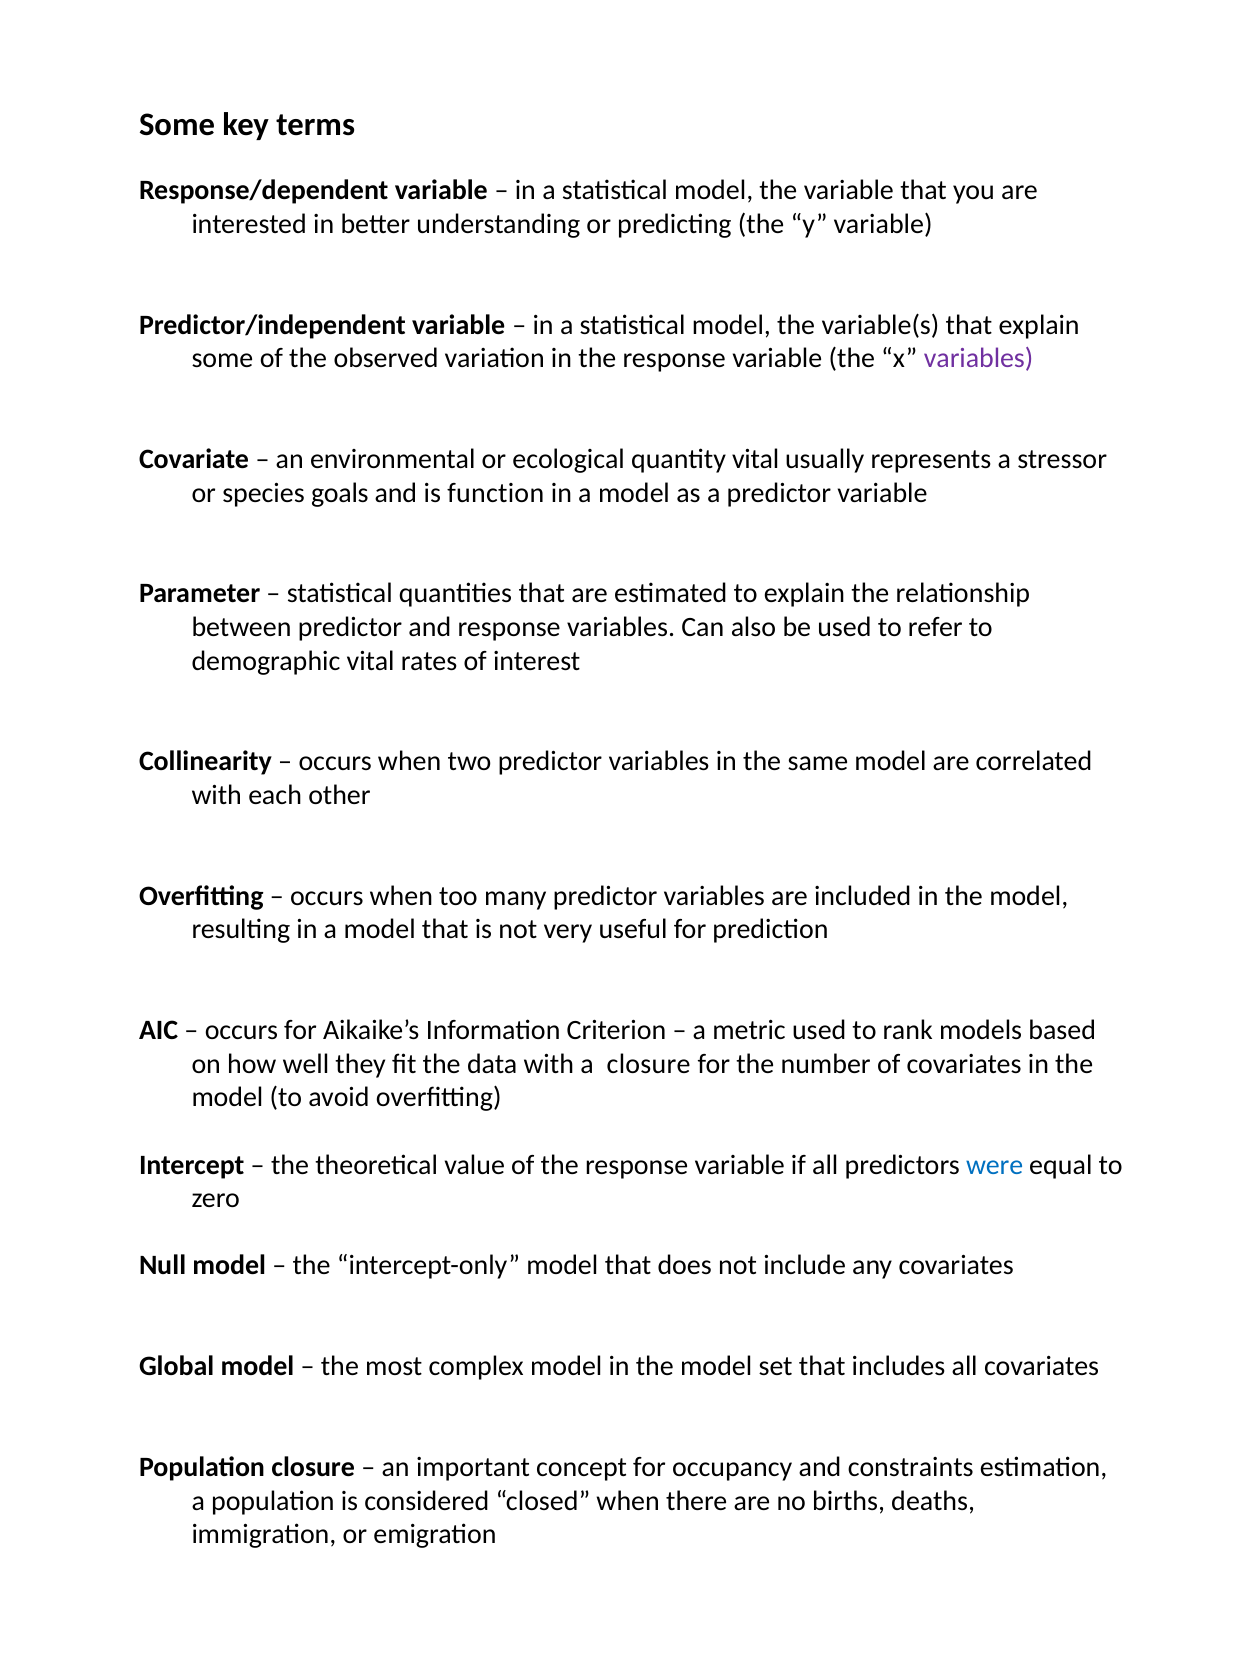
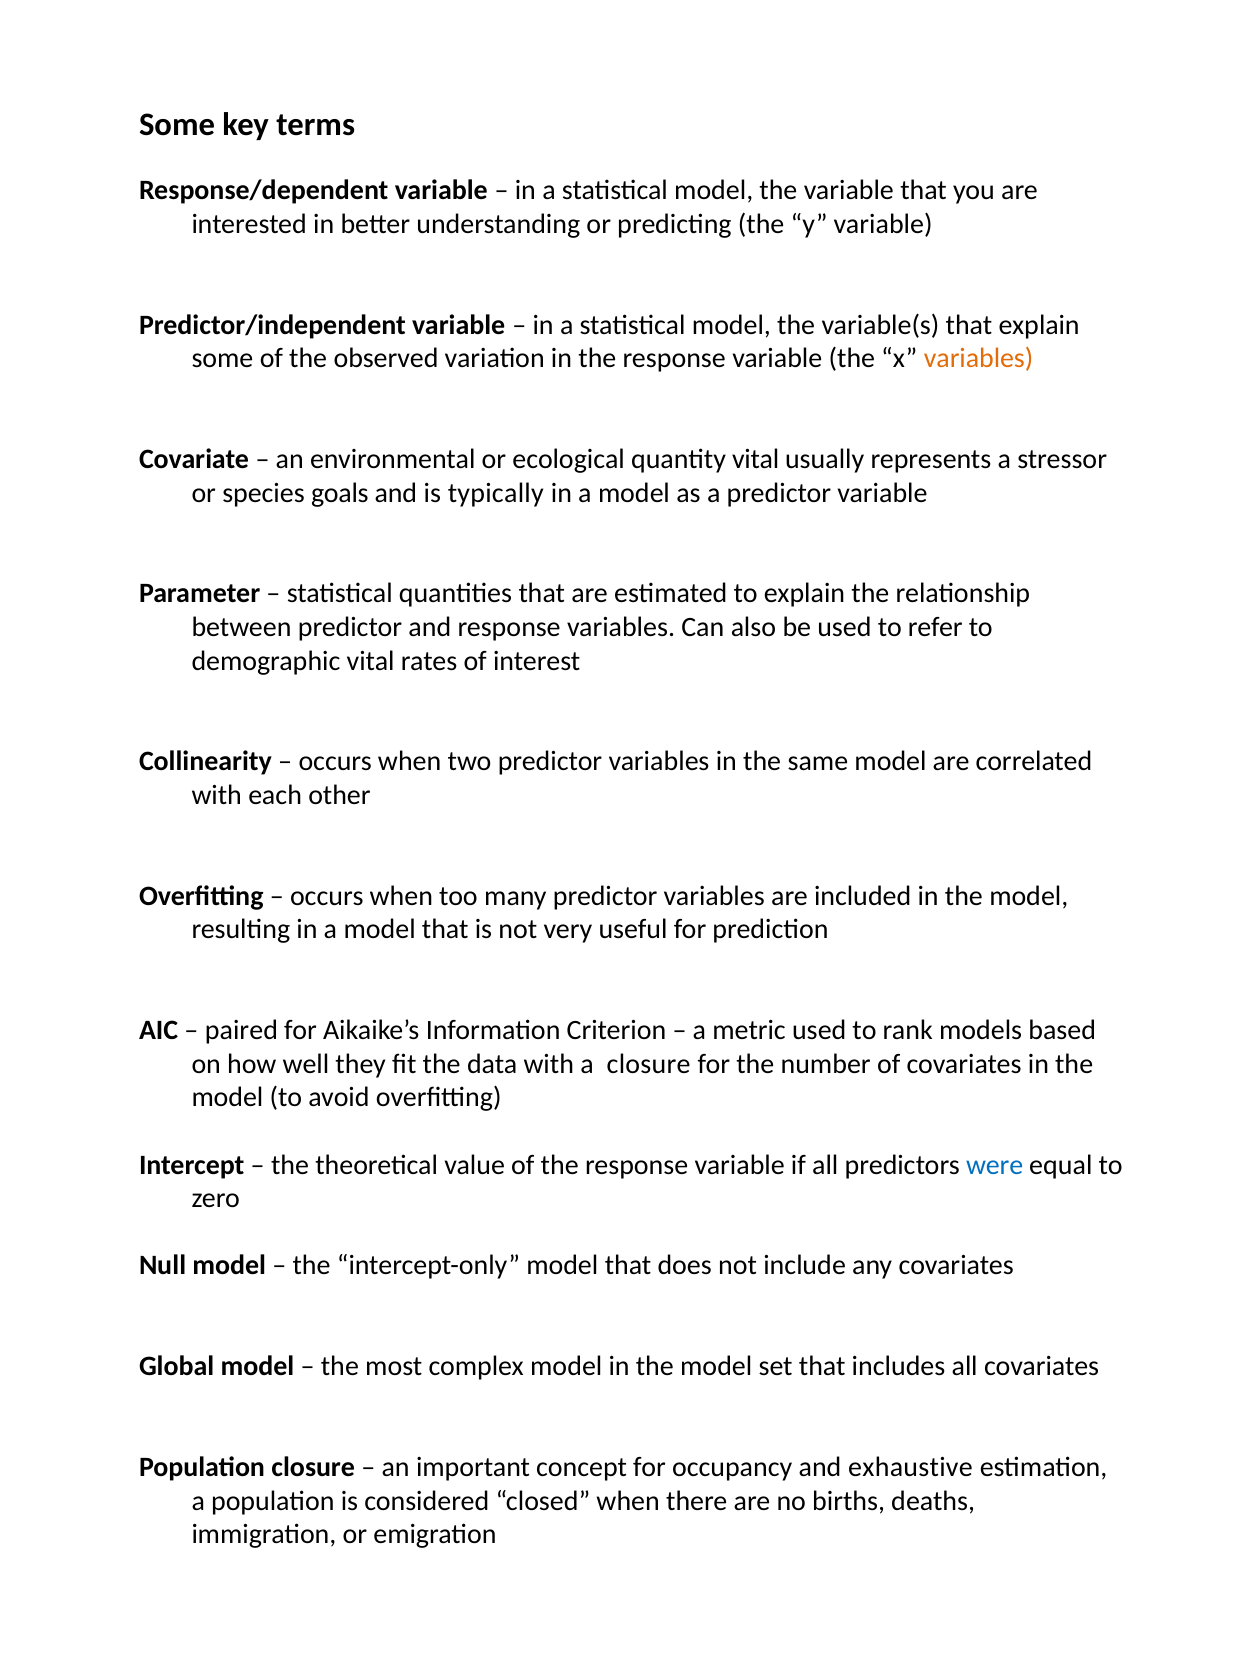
variables colour: purple -> orange (979, 358)
function: function -> typically (496, 493)
occurs: occurs -> paired (241, 1030)
constraints: constraints -> exhaustive (910, 1467)
